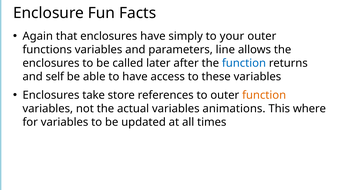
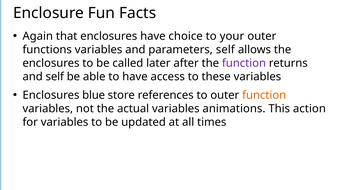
simply: simply -> choice (186, 36)
parameters line: line -> self (225, 50)
function colour: blue -> purple (244, 63)
take: take -> blue (94, 95)
where: where -> action (309, 109)
